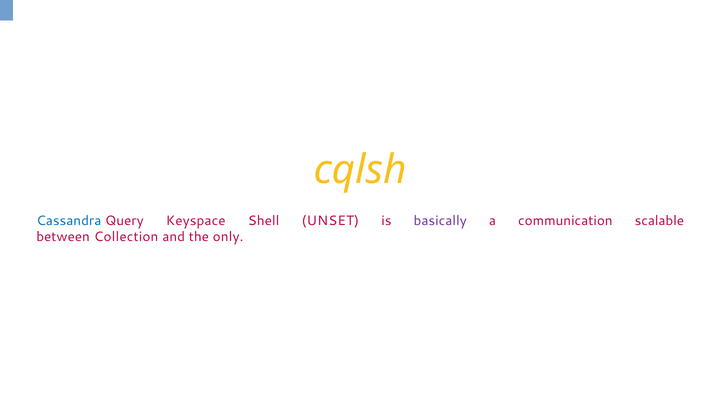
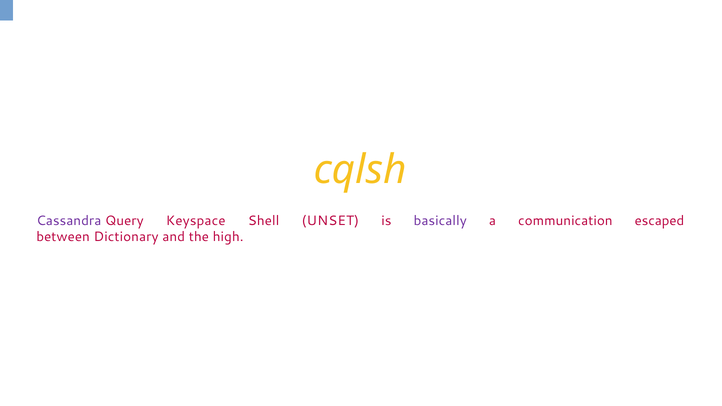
Cassandra colour: blue -> purple (69, 221)
scalable: scalable -> escaped (659, 221)
Collection: Collection -> Dictionary (126, 237)
only: only -> high (228, 237)
